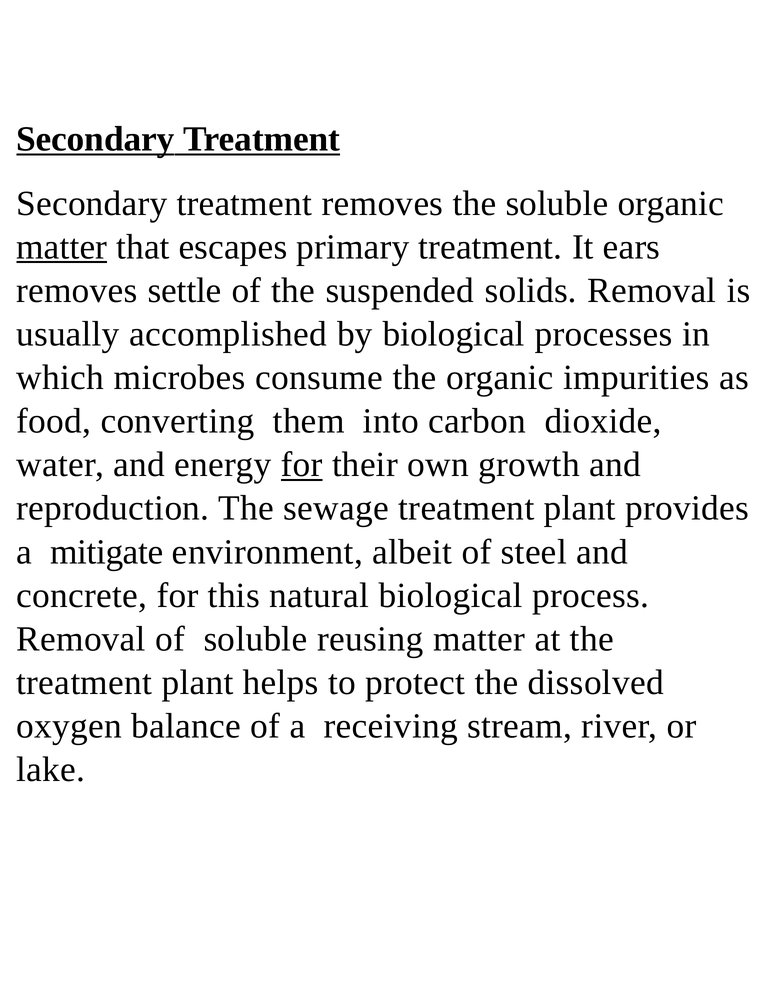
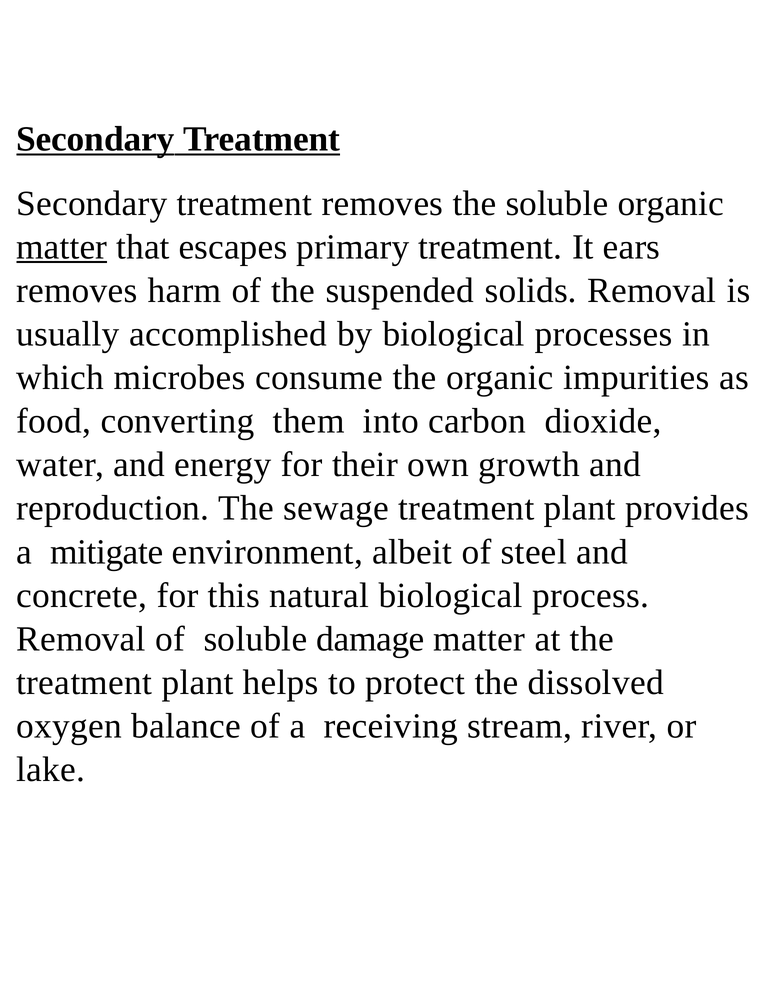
settle: settle -> harm (184, 291)
for underline: present -> none (302, 465)
reusing: reusing -> damage (371, 639)
